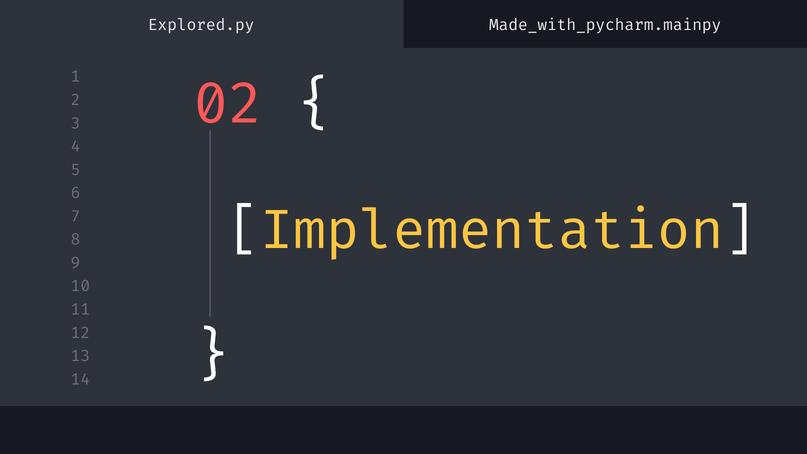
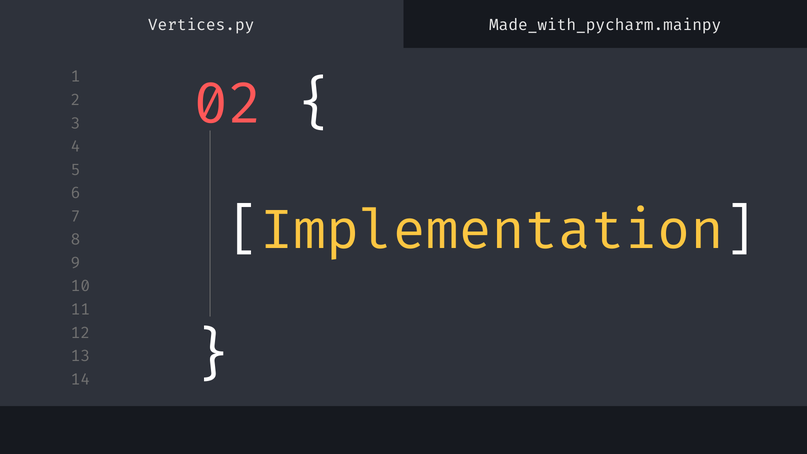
Explored.py: Explored.py -> Vertices.py (201, 25)
